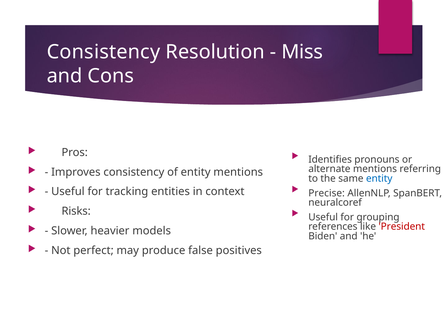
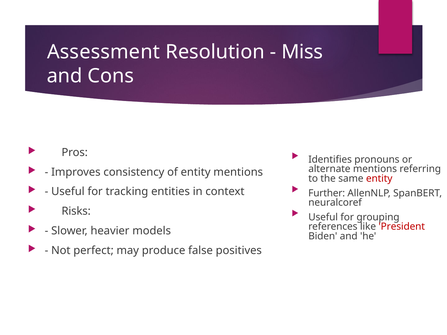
Consistency: Consistency -> Assessment (104, 52)
entity colour: blue -> red (379, 179)
Precise: Precise -> Further (327, 193)
